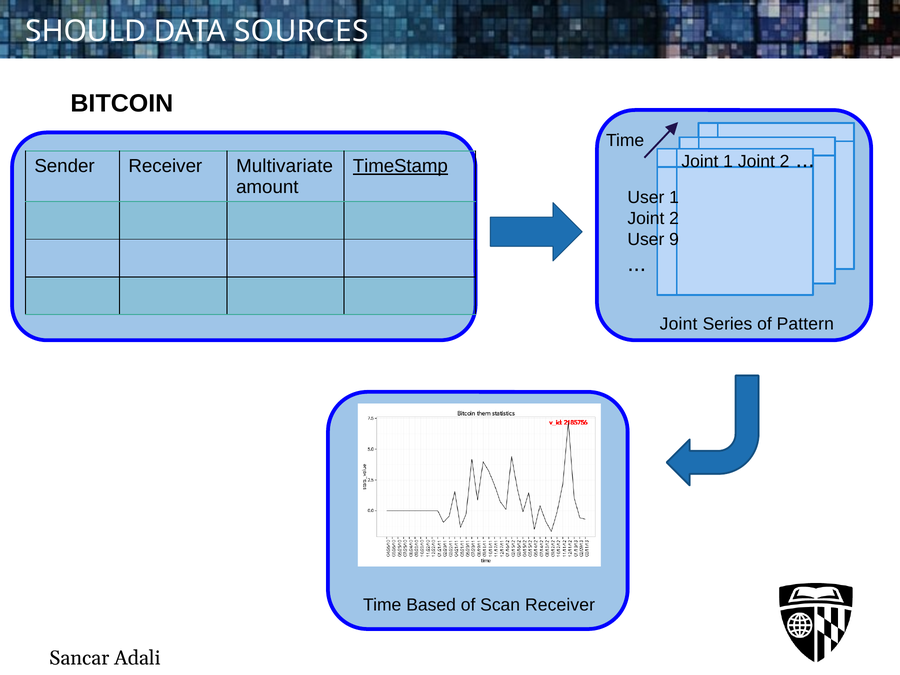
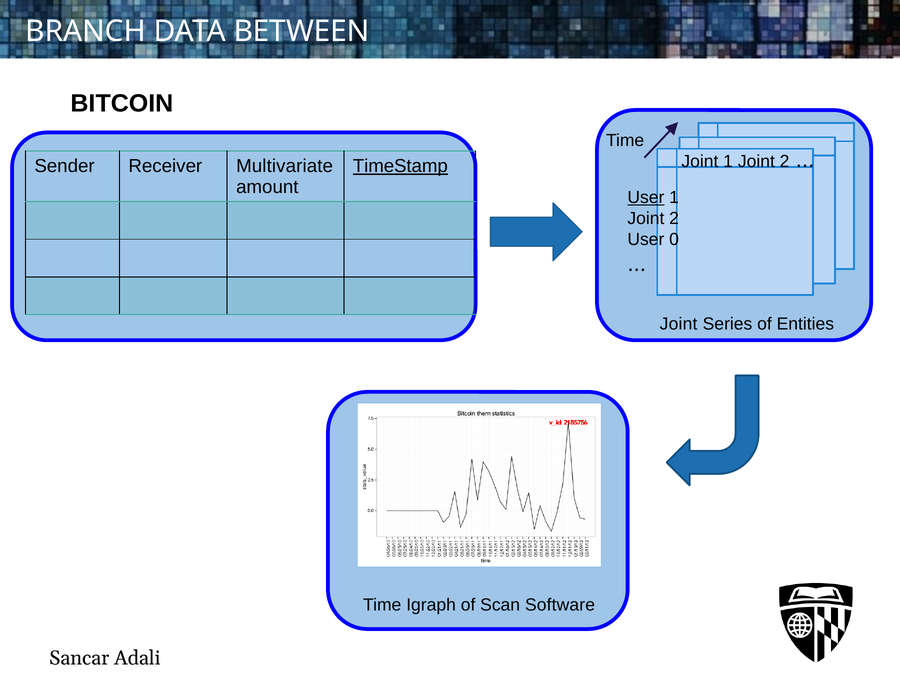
SHOULD: SHOULD -> BRANCH (86, 31)
SOURCES: SOURCES -> BETWEEN (302, 31)
User underline: none -> present (646, 197)
9: 9 -> 0 (674, 239)
Pattern: Pattern -> Entities (805, 324)
Based: Based -> Igraph (431, 605)
Scan Receiver: Receiver -> Software (560, 605)
